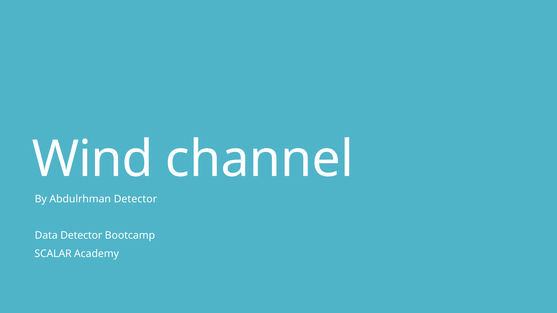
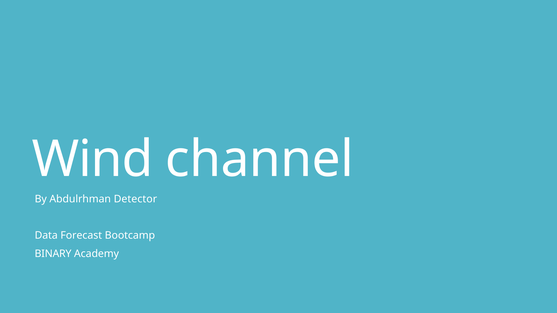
Data Detector: Detector -> Forecast (81, 236)
SCALAR: SCALAR -> BINARY (53, 254)
